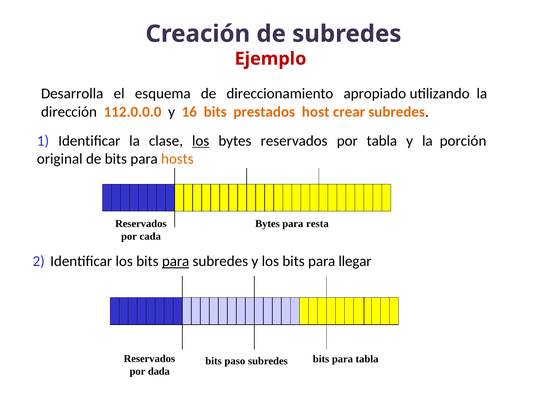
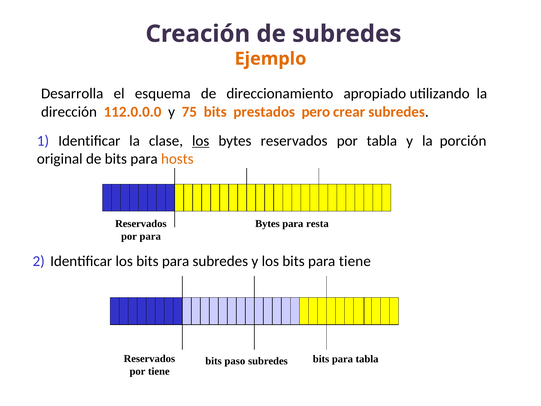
Ejemplo colour: red -> orange (270, 59)
16: 16 -> 75 (189, 112)
host: host -> pero (316, 112)
por cada: cada -> para (150, 236)
para underline: present -> none (176, 261)
para llegar: llegar -> tiene (355, 261)
por dada: dada -> tiene (159, 371)
